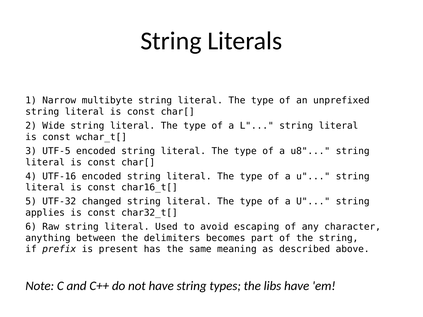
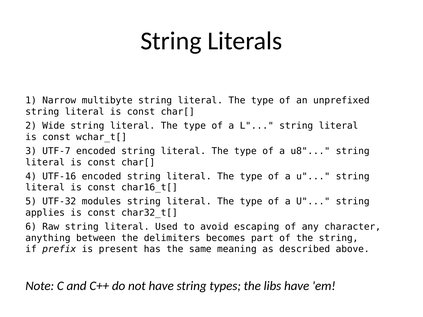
UTF-5: UTF-5 -> UTF-7 (56, 151)
changed: changed -> modules (102, 202)
